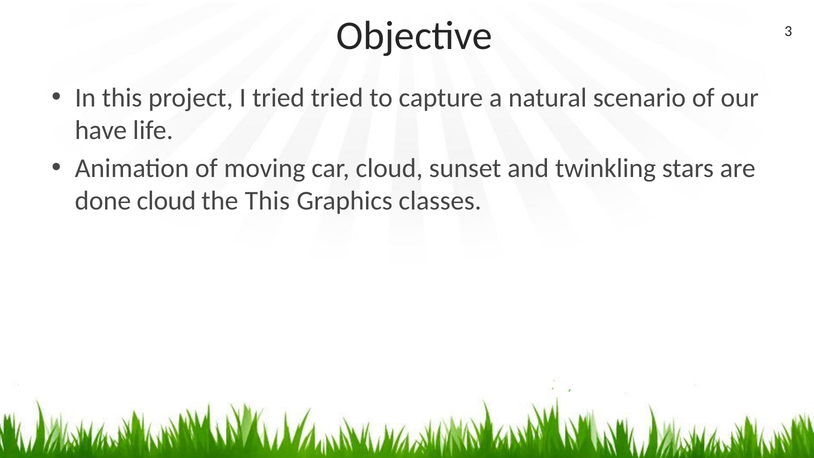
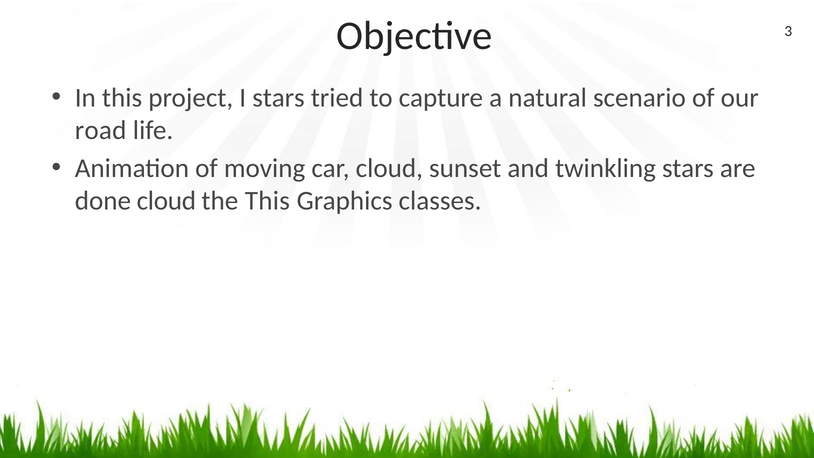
I tried: tried -> stars (278, 98)
have: have -> road (101, 130)
